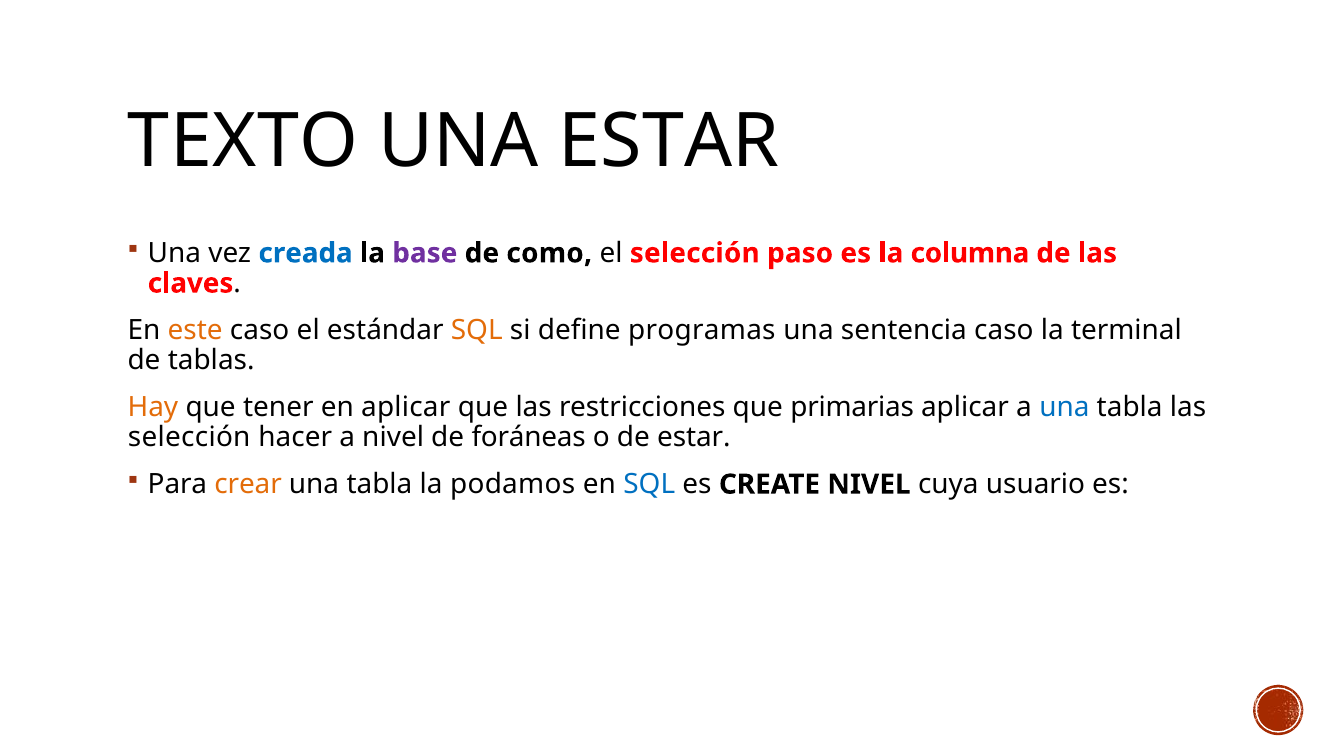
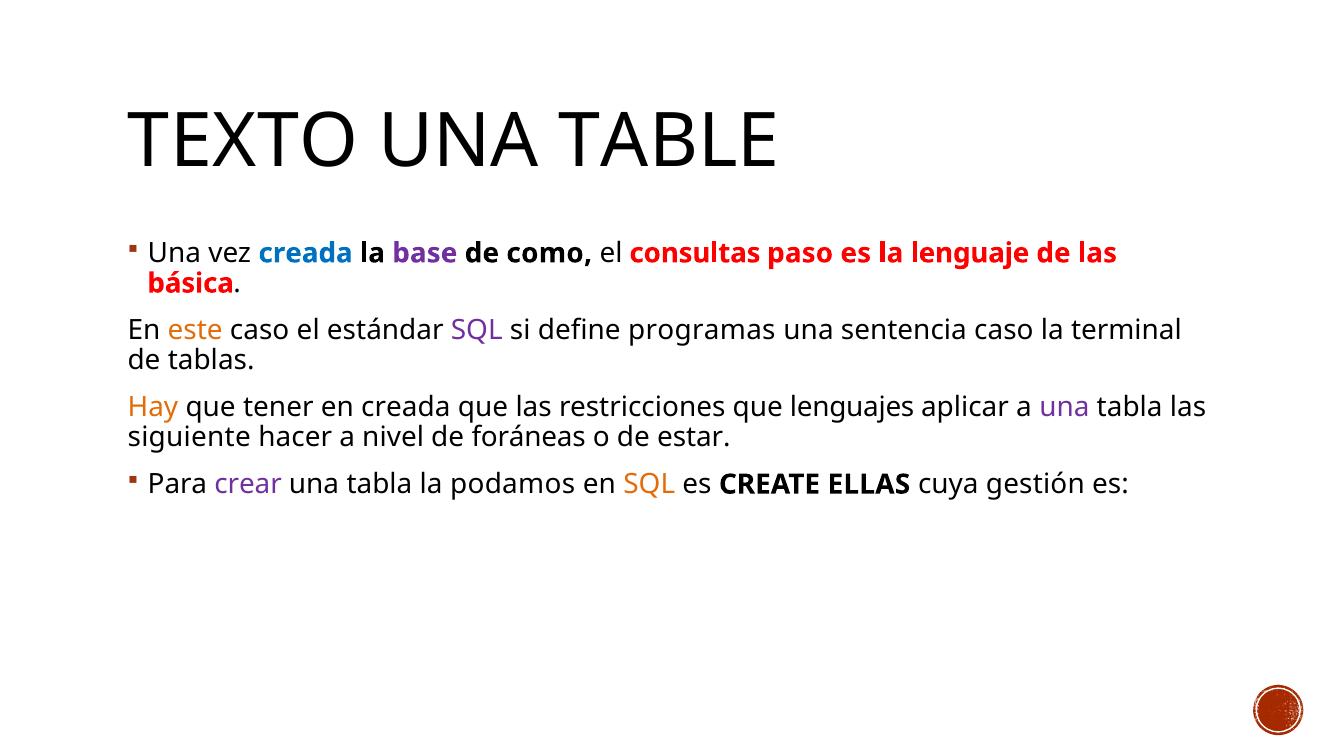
UNA ESTAR: ESTAR -> TABLE (669, 141)
el selección: selección -> consultas (695, 253)
columna: columna -> lenguaje (970, 253)
claves: claves -> básica (191, 283)
SQL colour: orange -> purple (477, 330)
en aplicar: aplicar -> creada (406, 407)
primarias: primarias -> lenguajes (852, 407)
una colour: blue -> purple (1064, 407)
selección: selección -> siguiente (189, 437)
crear colour: orange -> purple (248, 484)
SQL colour: blue -> orange (649, 484)
CREATE NIVEL: NIVEL -> ELLAS (869, 484)
usuario: usuario -> gestión (1035, 484)
